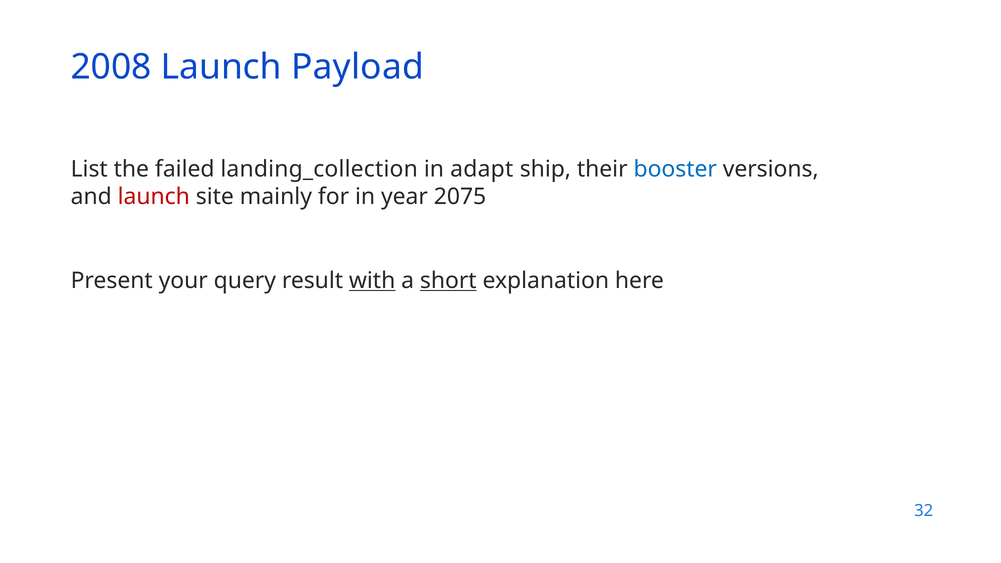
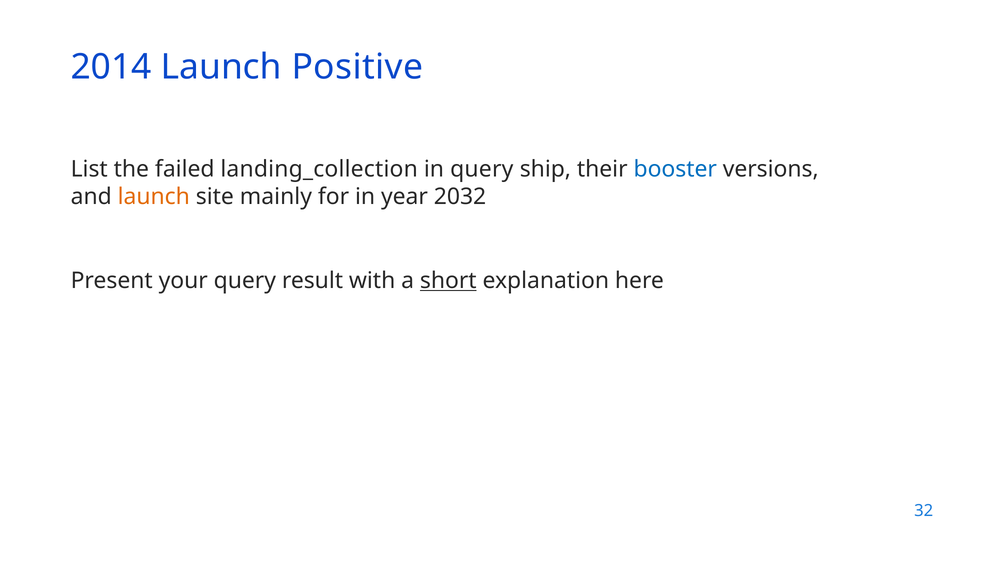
2008: 2008 -> 2014 (111, 67)
Payload: Payload -> Positive (357, 67)
in adapt: adapt -> query (482, 169)
launch colour: red -> orange (154, 196)
2075: 2075 -> 2032 (460, 196)
with underline: present -> none (372, 281)
